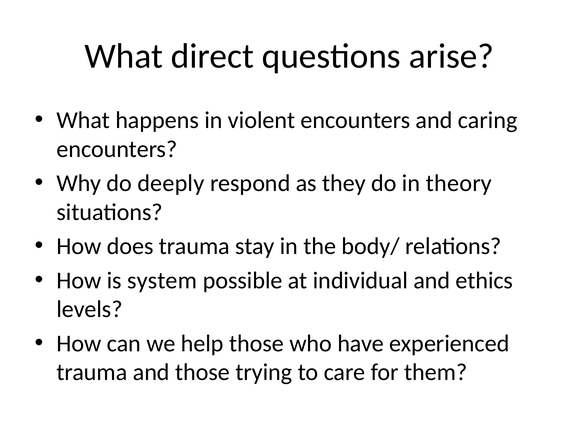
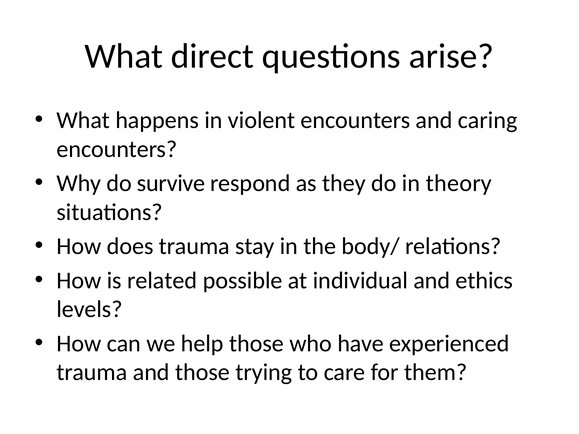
deeply: deeply -> survive (171, 183)
system: system -> related (162, 281)
